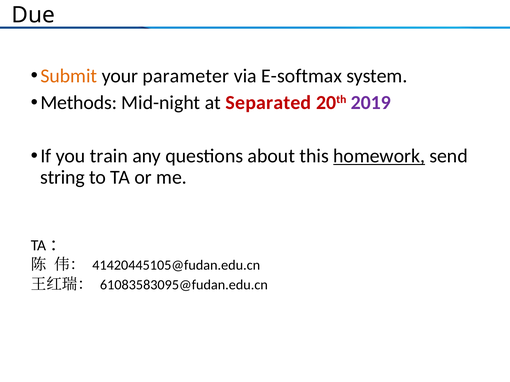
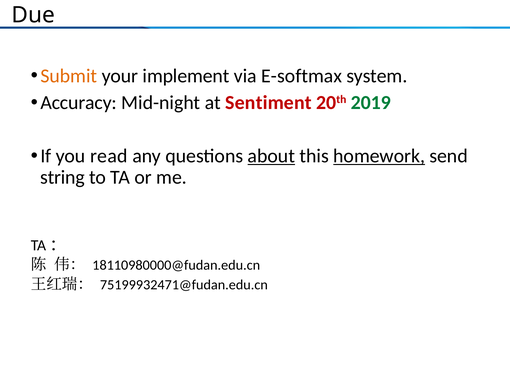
parameter: parameter -> implement (186, 76)
Methods: Methods -> Accuracy (79, 103)
Separated: Separated -> Sentiment (269, 103)
2019 colour: purple -> green (371, 103)
train: train -> read (109, 156)
about underline: none -> present (271, 156)
41420445105@fudan.edu.cn: 41420445105@fudan.edu.cn -> 18110980000@fudan.edu.cn (176, 266)
61083583095@fudan.edu.cn: 61083583095@fudan.edu.cn -> 75199932471@fudan.edu.cn (184, 285)
